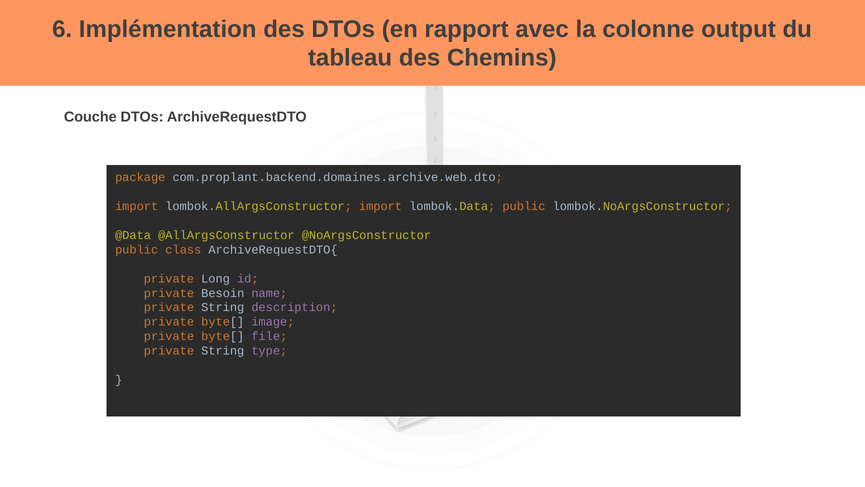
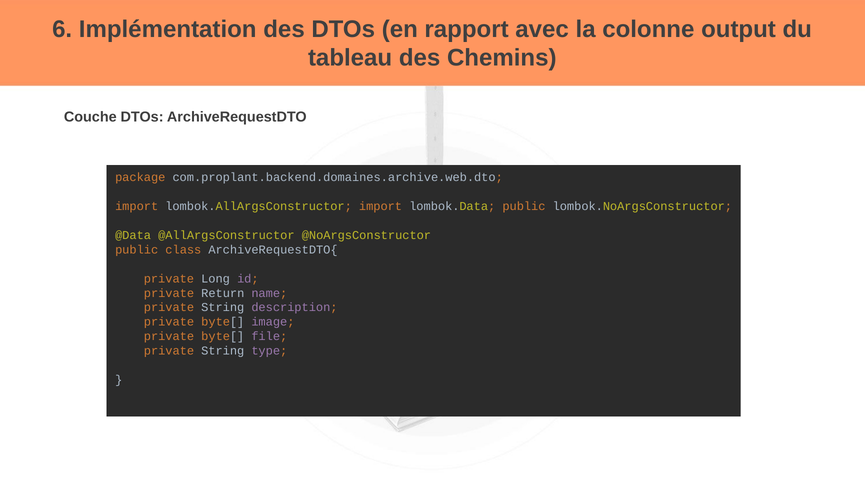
Besoin: Besoin -> Return (223, 293)
